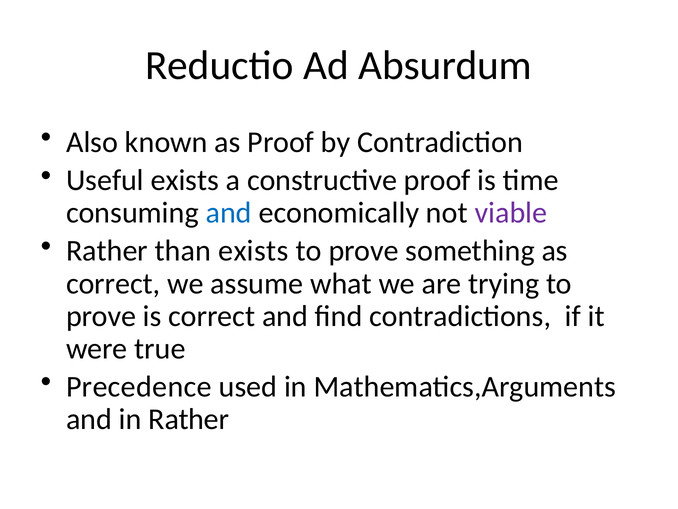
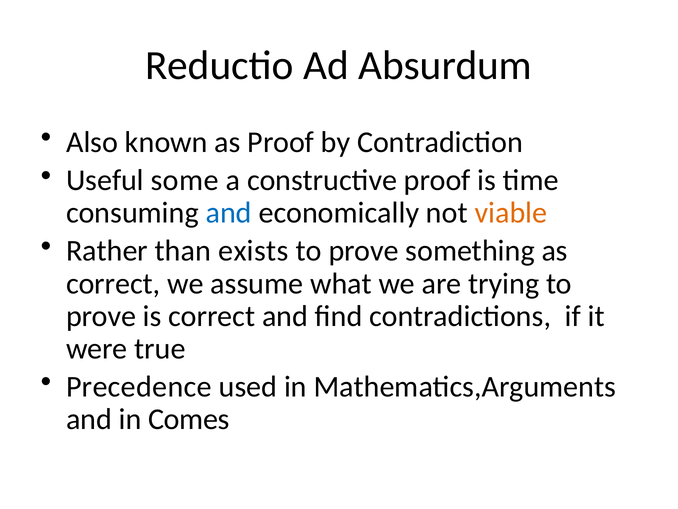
Useful exists: exists -> some (185, 180)
viable colour: purple -> orange (511, 213)
in Rather: Rather -> Comes (189, 419)
